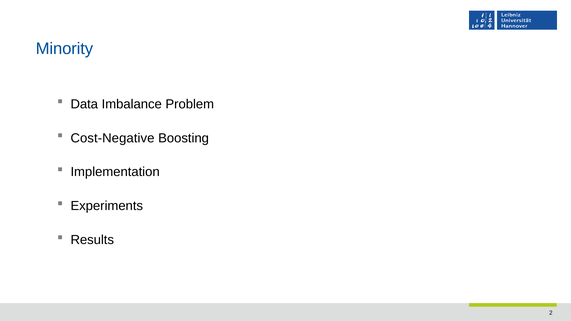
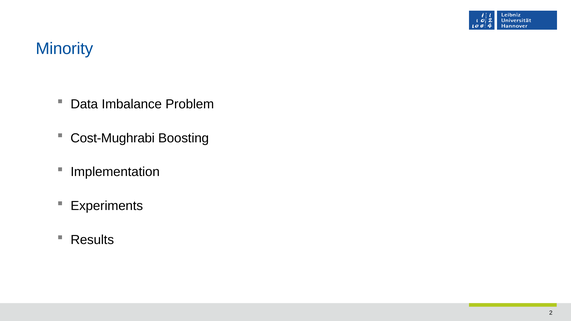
Cost-Negative: Cost-Negative -> Cost-Mughrabi (113, 138)
